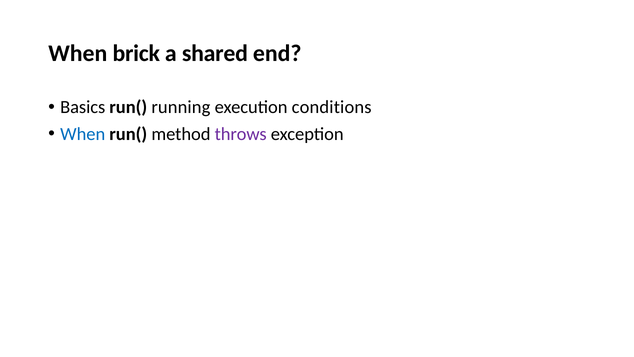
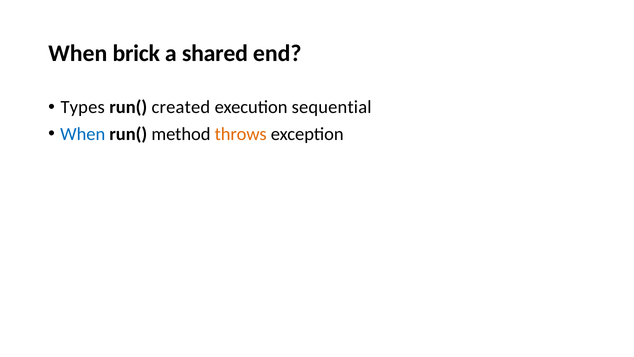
Basics: Basics -> Types (83, 107)
running: running -> created (181, 107)
conditions: conditions -> sequential (332, 107)
throws colour: purple -> orange (241, 134)
